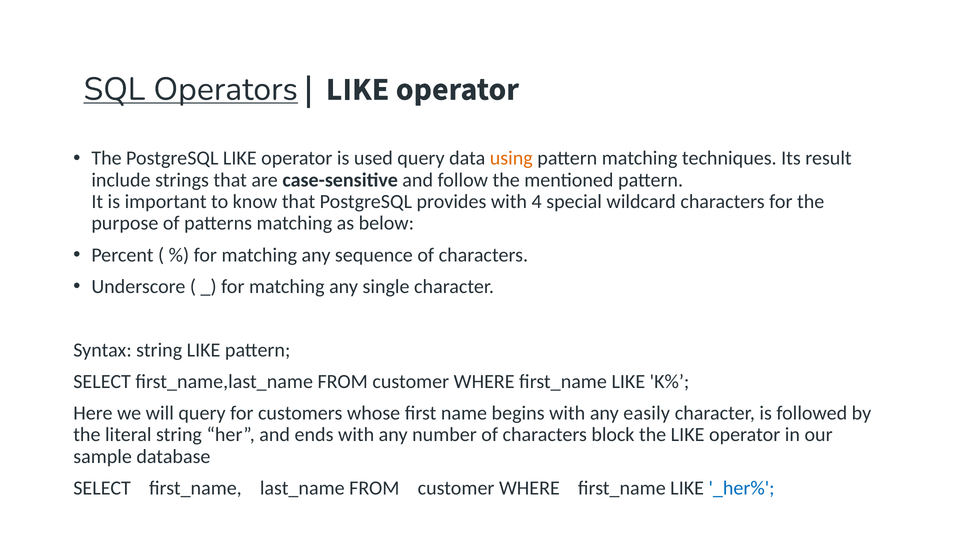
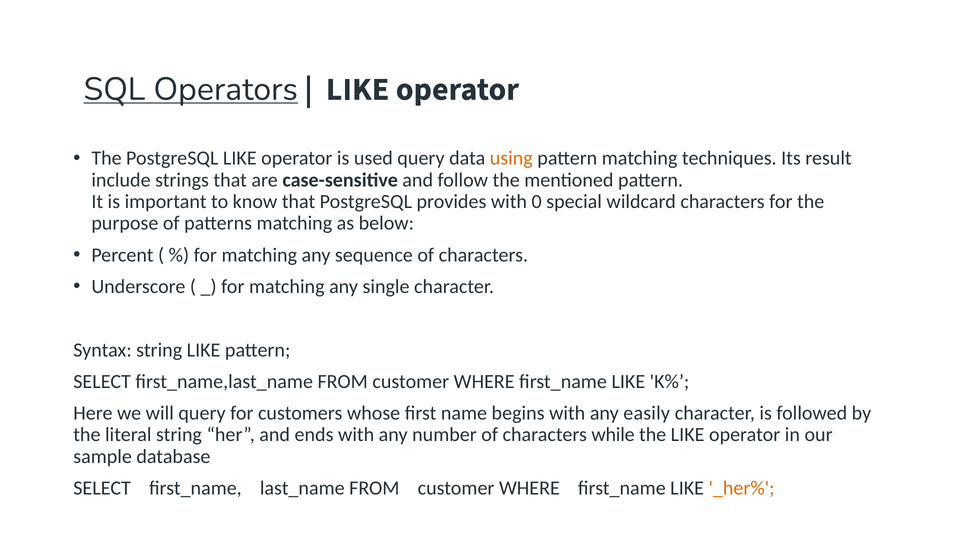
4: 4 -> 0 (537, 202)
block: block -> while (613, 435)
_her% colour: blue -> orange (742, 488)
